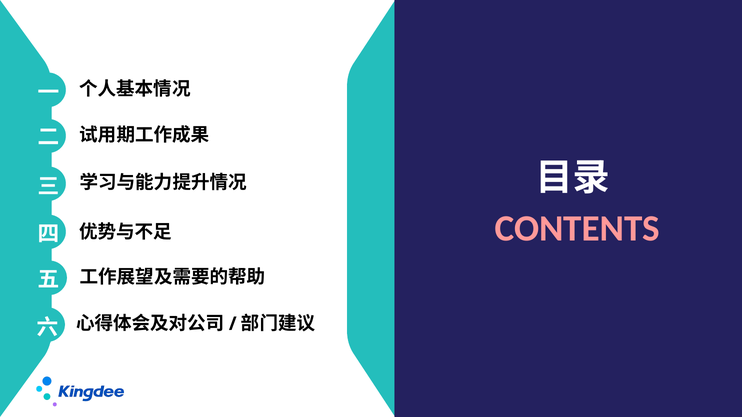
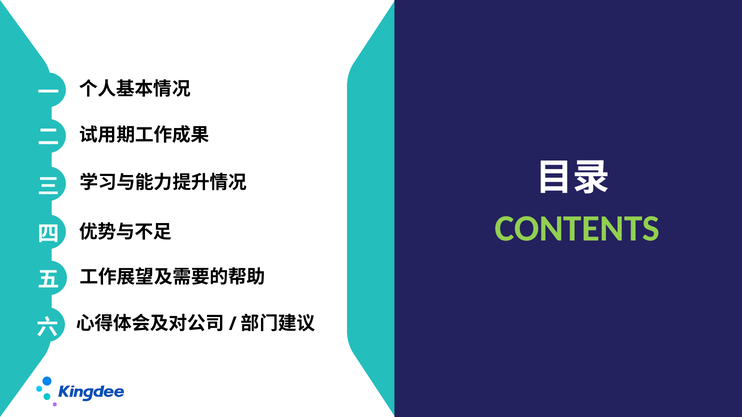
CONTENTS colour: pink -> light green (577, 229)
